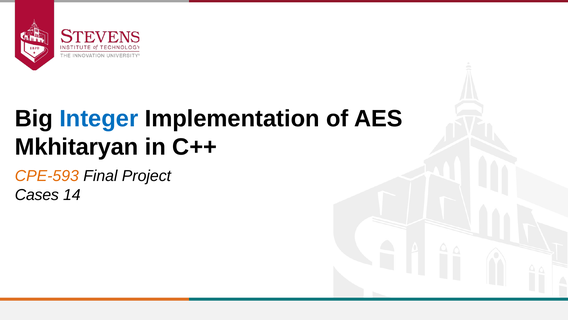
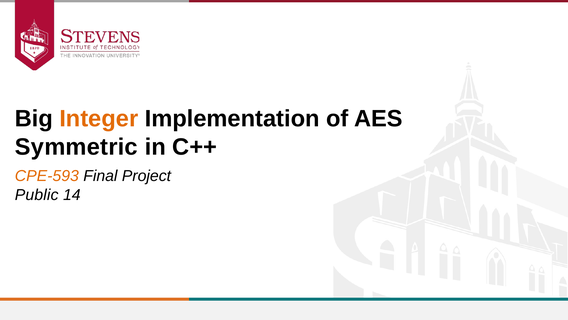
Integer colour: blue -> orange (99, 118)
Mkhitaryan: Mkhitaryan -> Symmetric (76, 147)
Cases: Cases -> Public (37, 195)
